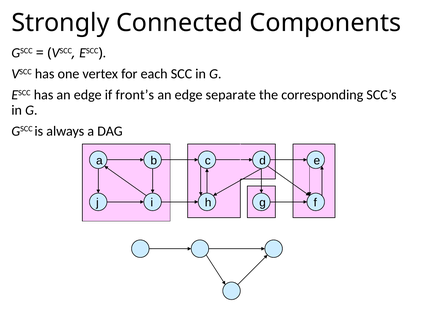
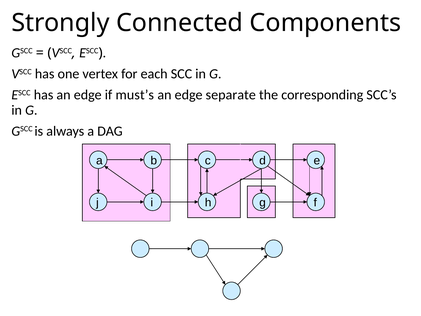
front’s: front’s -> must’s (135, 95)
